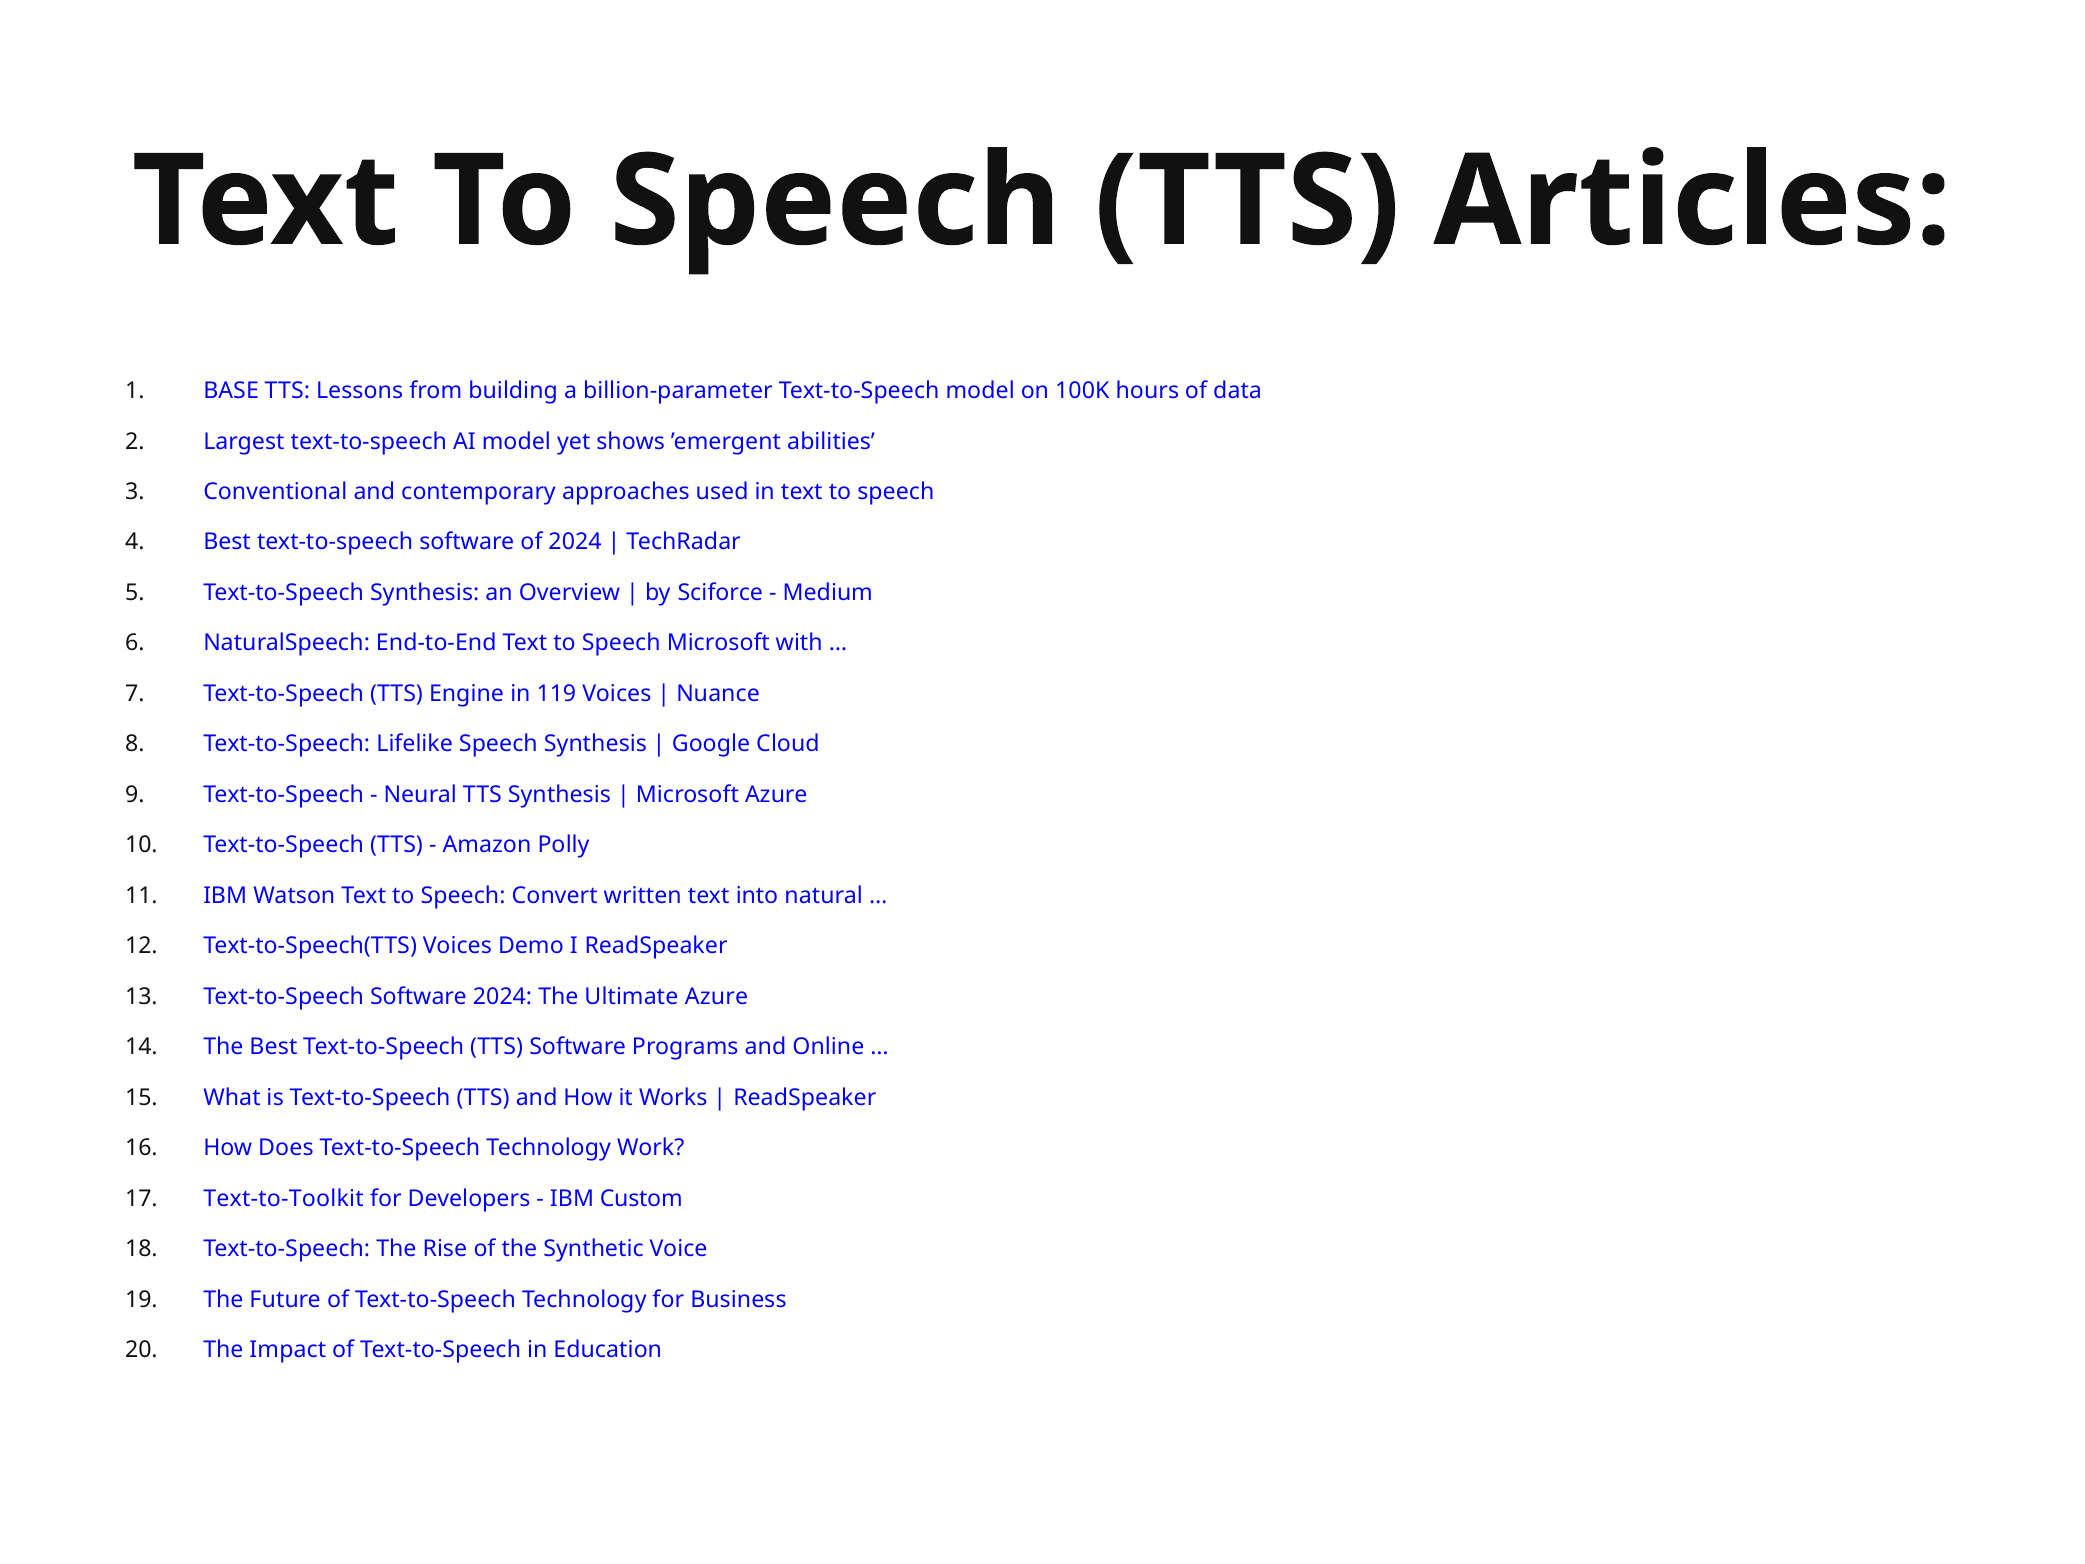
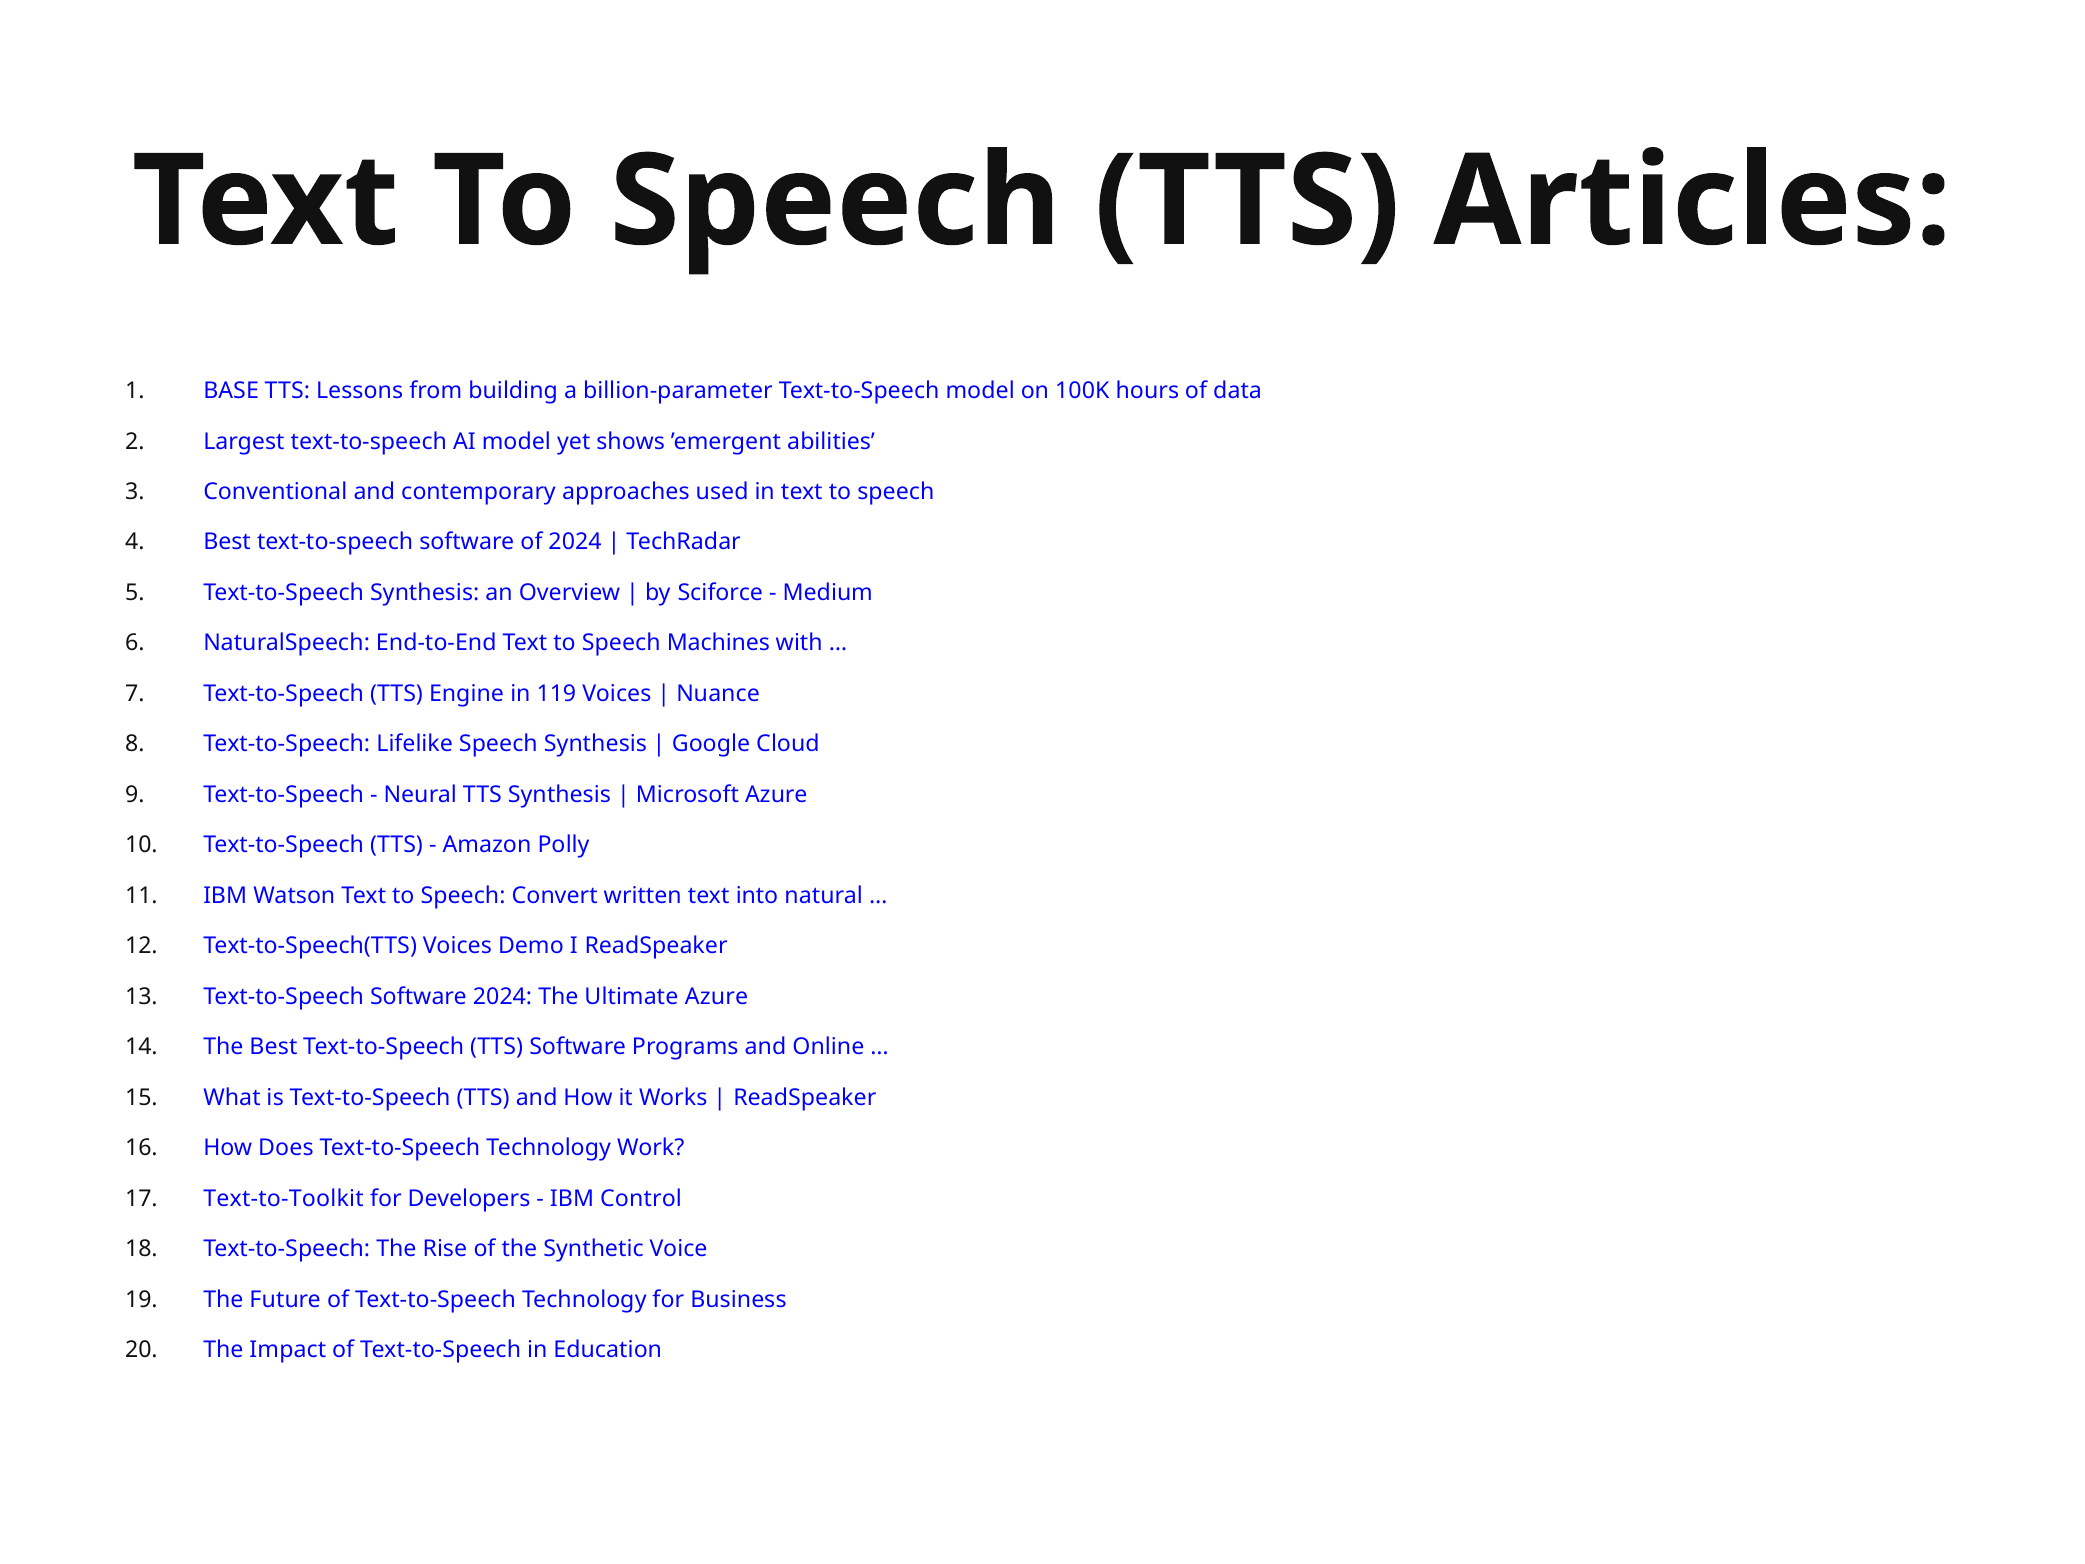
Speech Microsoft: Microsoft -> Machines (718, 643)
Custom: Custom -> Control (641, 1199)
